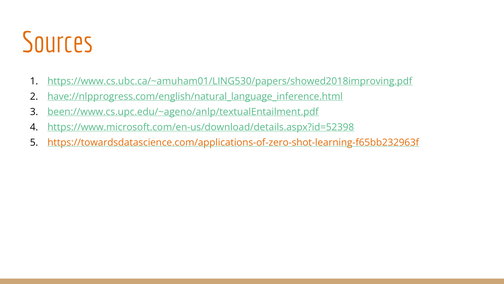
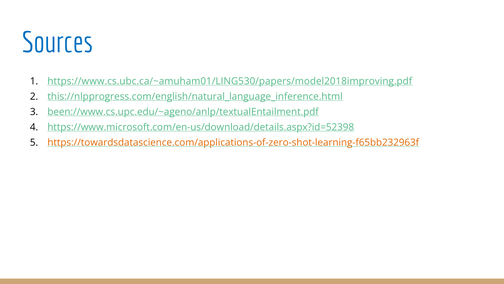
Sources colour: orange -> blue (58, 43)
https://www.cs.ubc.ca/~amuham01/LING530/papers/showed2018improving.pdf: https://www.cs.ubc.ca/~amuham01/LING530/papers/showed2018improving.pdf -> https://www.cs.ubc.ca/~amuham01/LING530/papers/model2018improving.pdf (230, 81)
have://nlpprogress.com/english/natural_language_inference.html: have://nlpprogress.com/english/natural_language_inference.html -> this://nlpprogress.com/english/natural_language_inference.html (195, 96)
